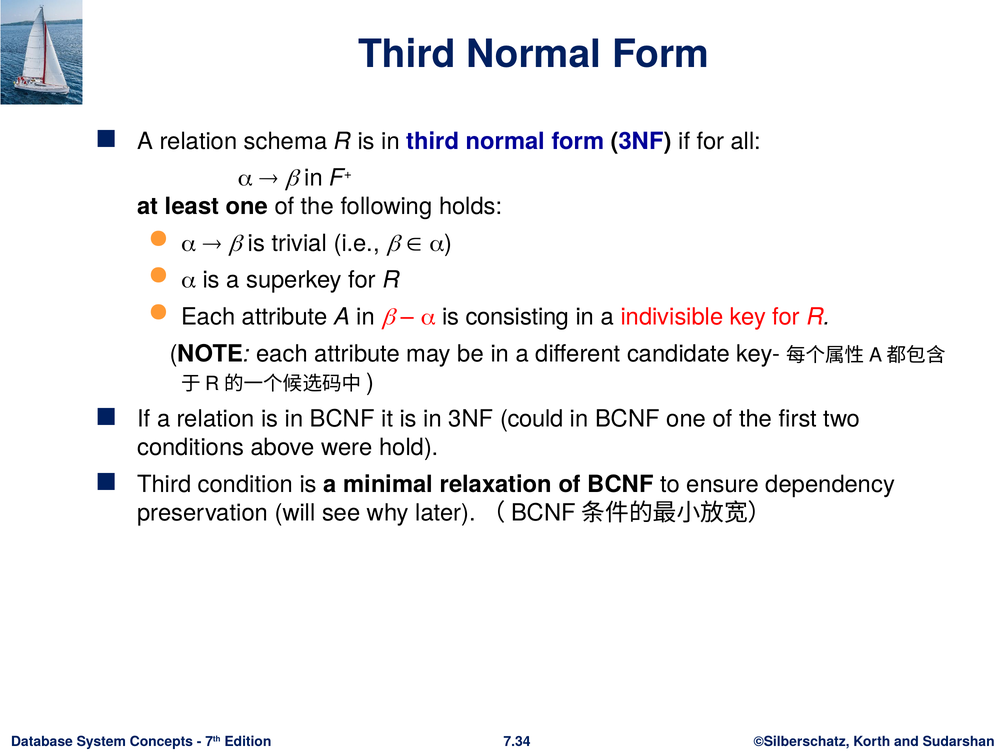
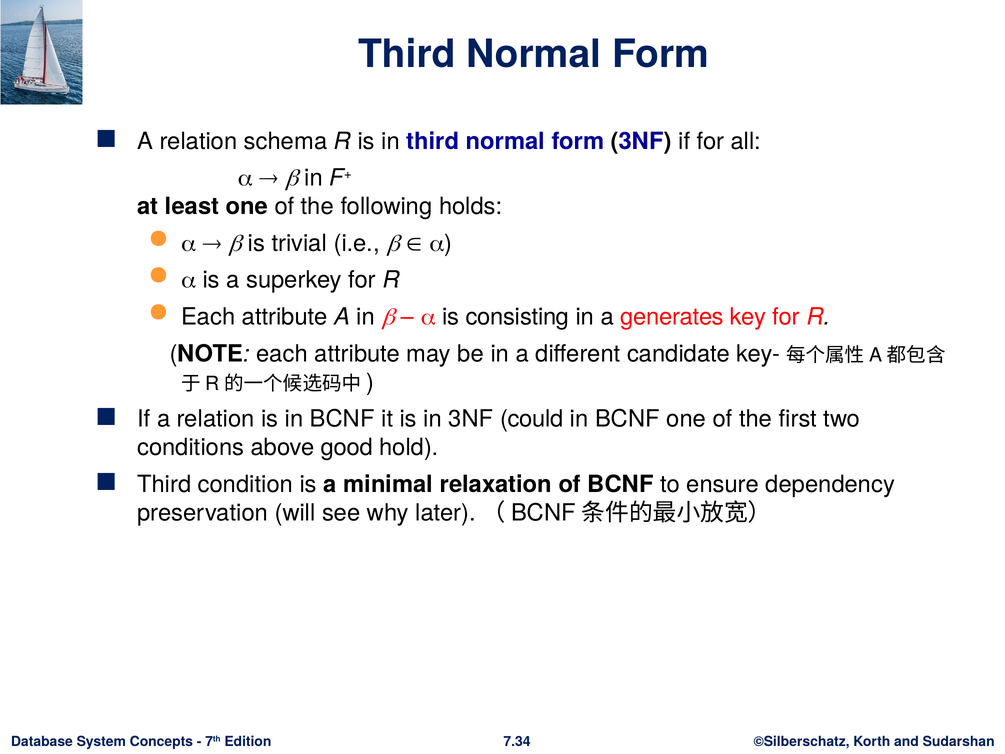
indivisible: indivisible -> generates (672, 317)
were: were -> good (347, 447)
